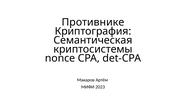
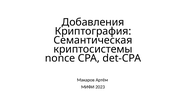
Противнике: Противнике -> Добавления (93, 22)
